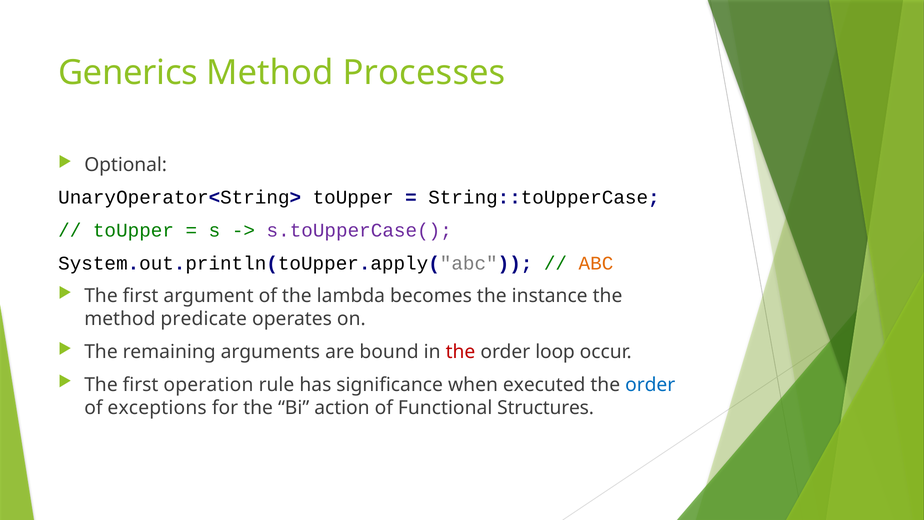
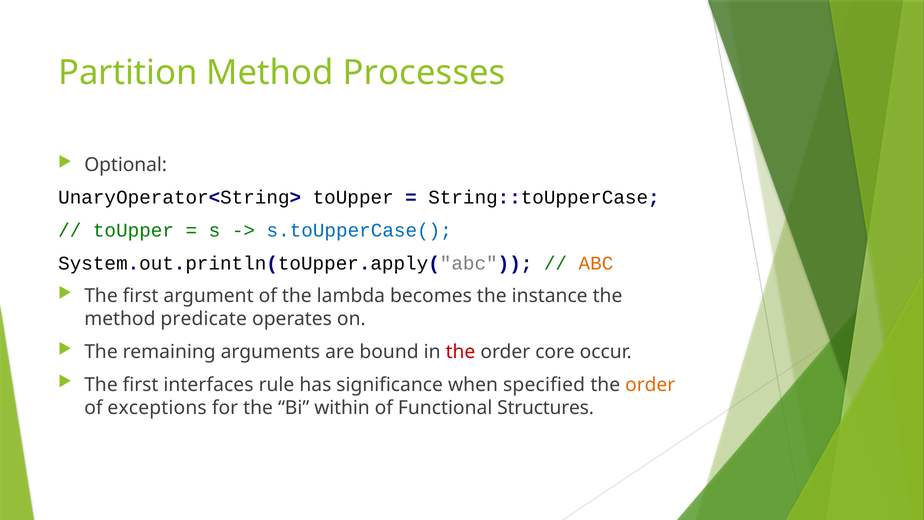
Generics: Generics -> Partition (128, 73)
s.toUpperCase( colour: purple -> blue (359, 230)
loop: loop -> core (555, 352)
operation: operation -> interfaces (208, 384)
executed: executed -> specified (544, 384)
order colour: blue -> orange (650, 384)
action: action -> within (342, 408)
